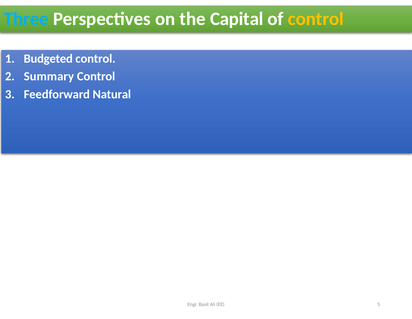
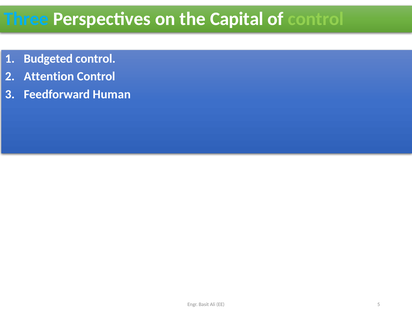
control colour: yellow -> light green (316, 19)
Summary: Summary -> Attention (49, 76)
Natural: Natural -> Human (112, 94)
